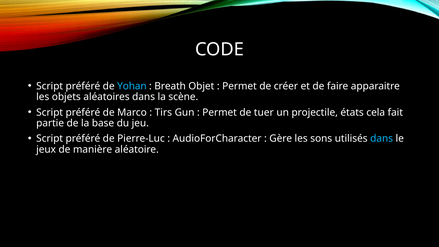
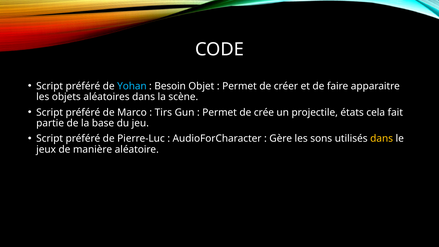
Breath: Breath -> Besoin (170, 86)
tuer: tuer -> crée (264, 112)
dans colour: light blue -> yellow (382, 139)
